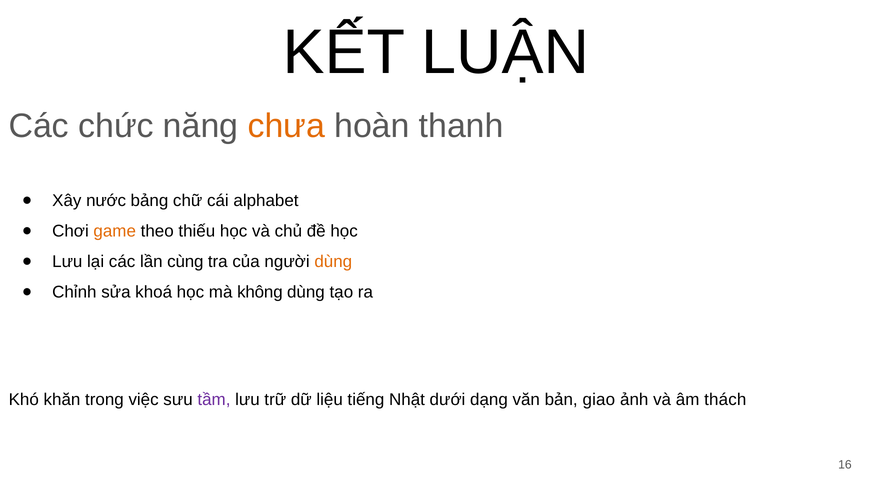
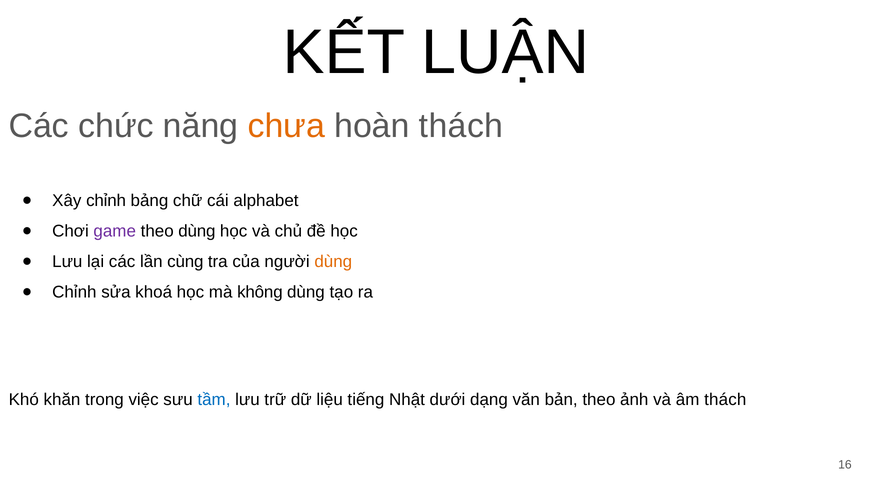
hoàn thanh: thanh -> thách (461, 126)
Xây nước: nước -> chỉnh (106, 200)
game colour: orange -> purple (115, 231)
theo thiếu: thiếu -> dùng (197, 231)
tầm colour: purple -> blue (214, 399)
bản giao: giao -> theo (599, 399)
